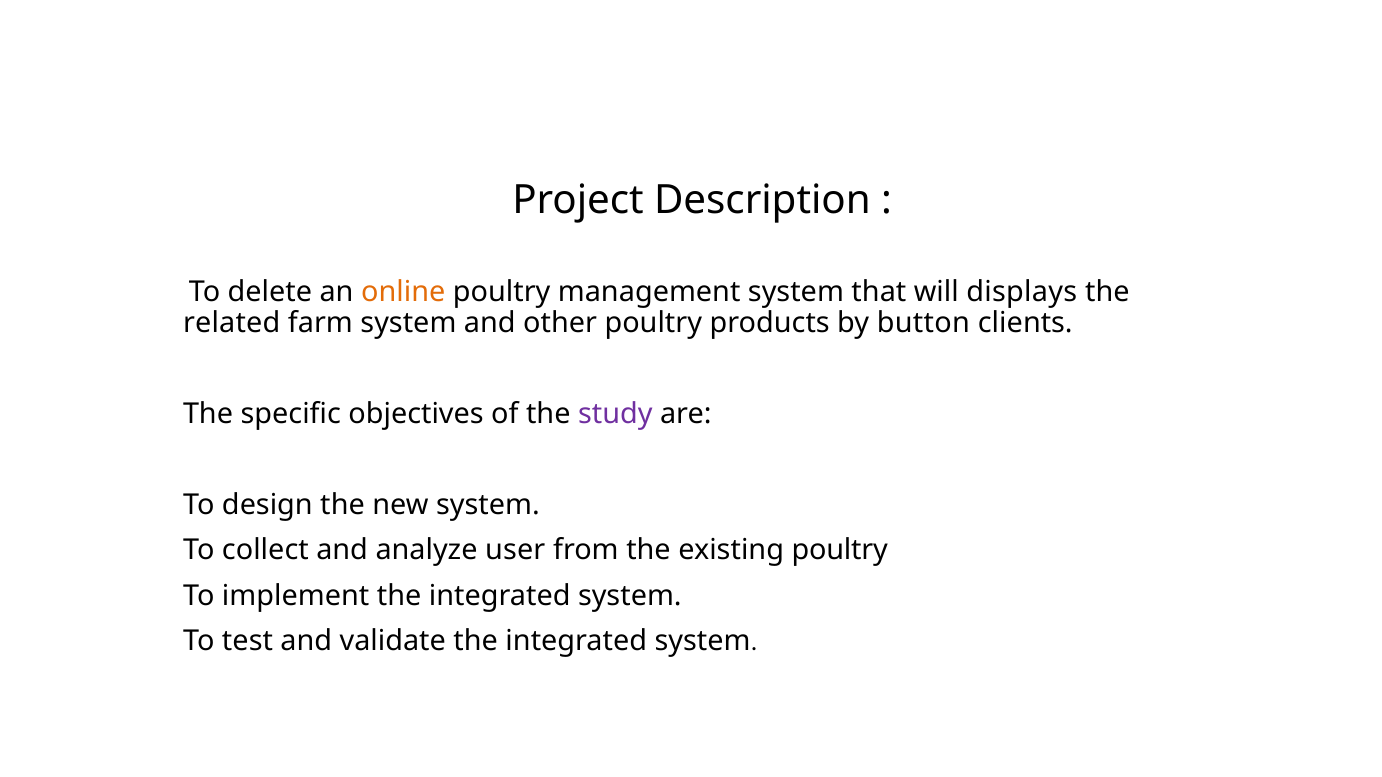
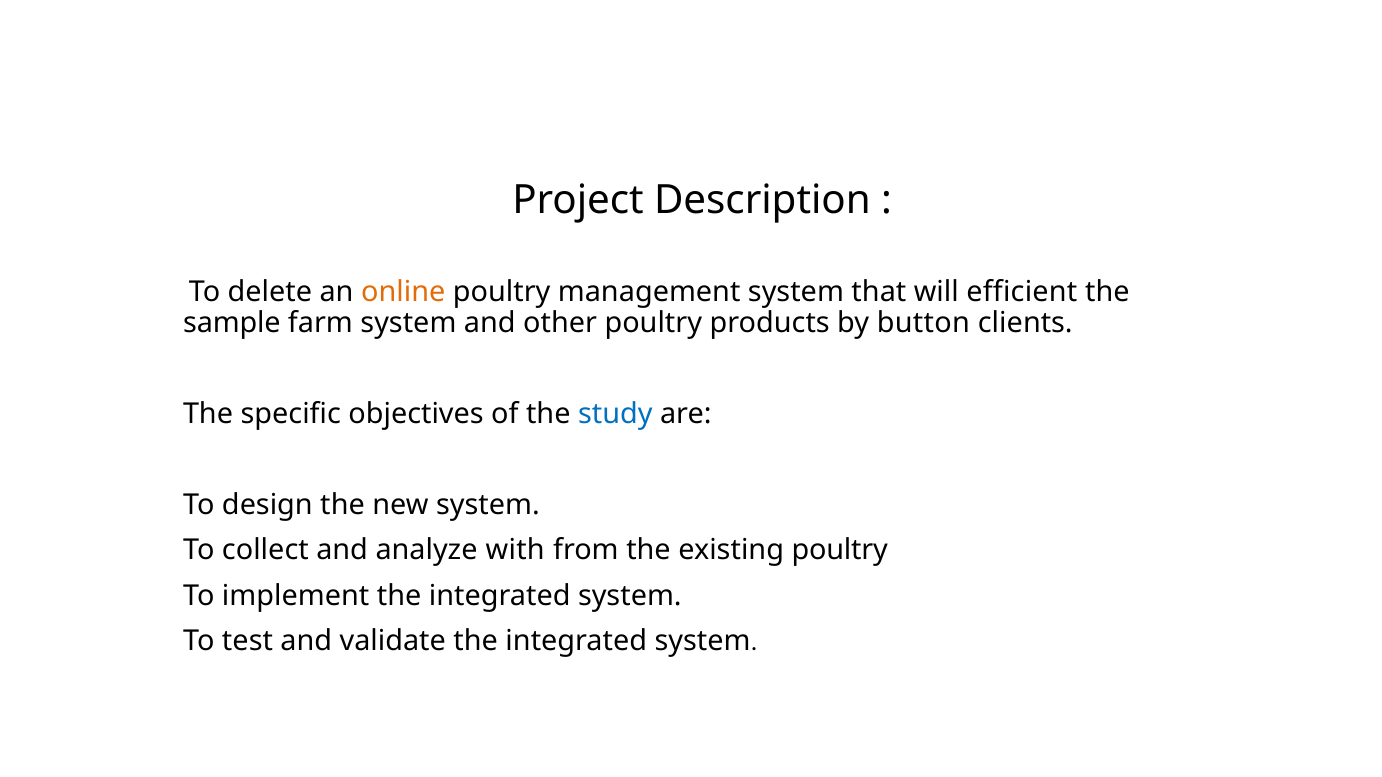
displays: displays -> efficient (1022, 292)
related: related -> sample (232, 323)
study colour: purple -> blue (615, 414)
user: user -> with (515, 551)
